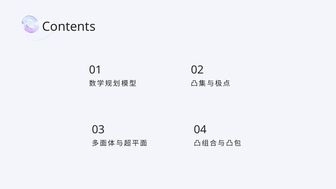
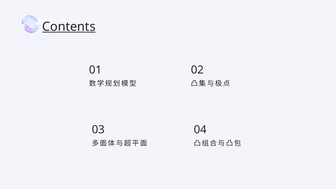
Contents underline: none -> present (69, 27)
